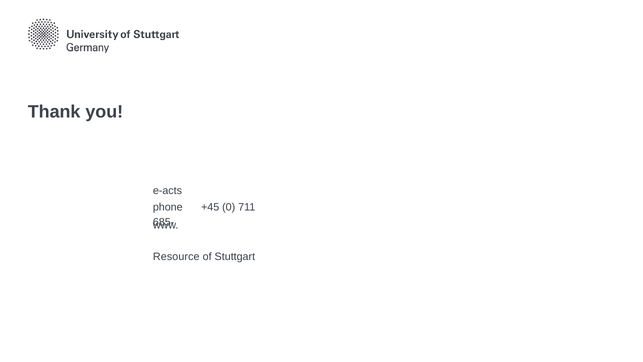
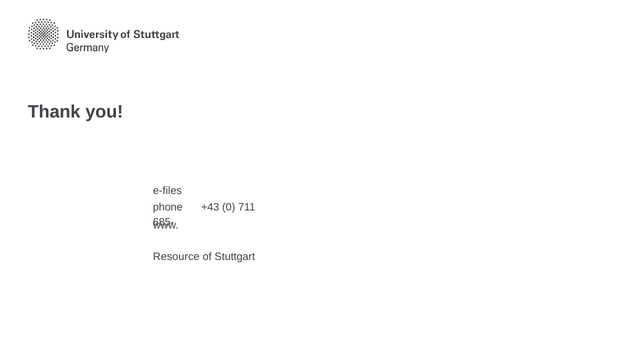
e-acts: e-acts -> e-files (167, 191)
+45: +45 -> +43 (210, 207)
